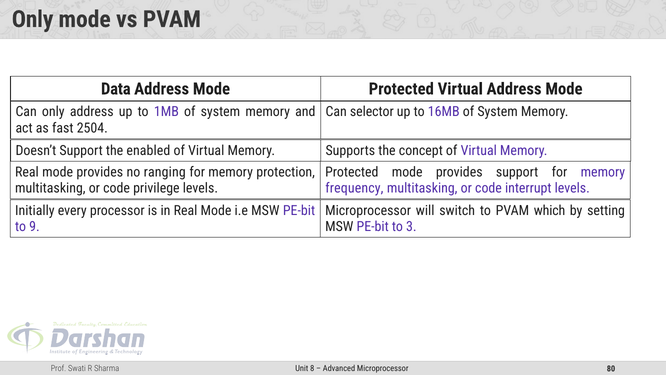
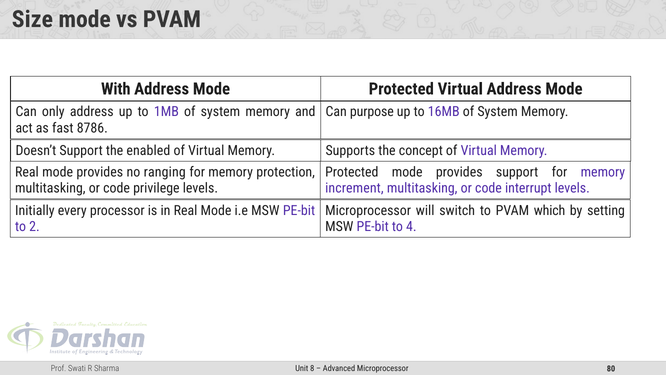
Only: Only -> Size (32, 19)
Data: Data -> With (116, 89)
selector: selector -> purpose (372, 112)
2504: 2504 -> 8786 (92, 128)
frequency: frequency -> increment (354, 188)
9: 9 -> 2 (34, 227)
3: 3 -> 4 (411, 227)
